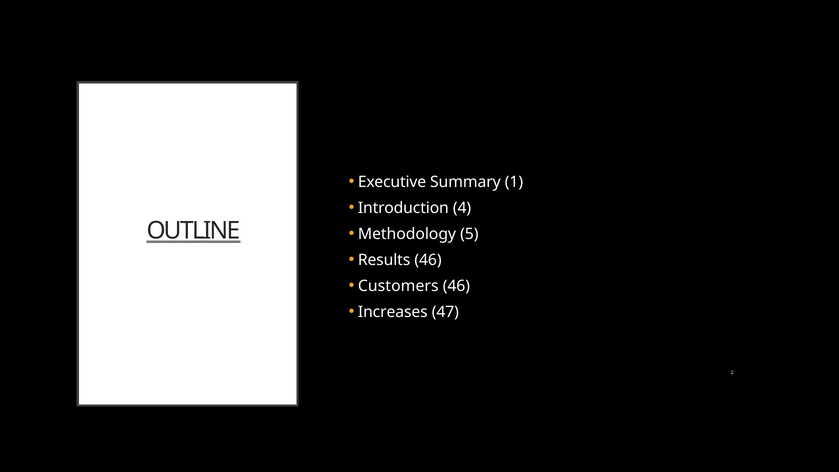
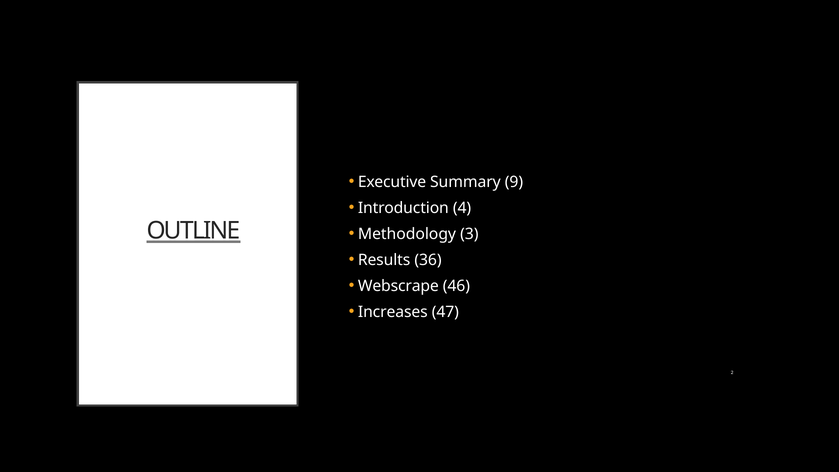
1: 1 -> 9 (514, 182)
5: 5 -> 3 (469, 234)
Results 46: 46 -> 36 (428, 260)
Customers: Customers -> Webscrape (398, 286)
